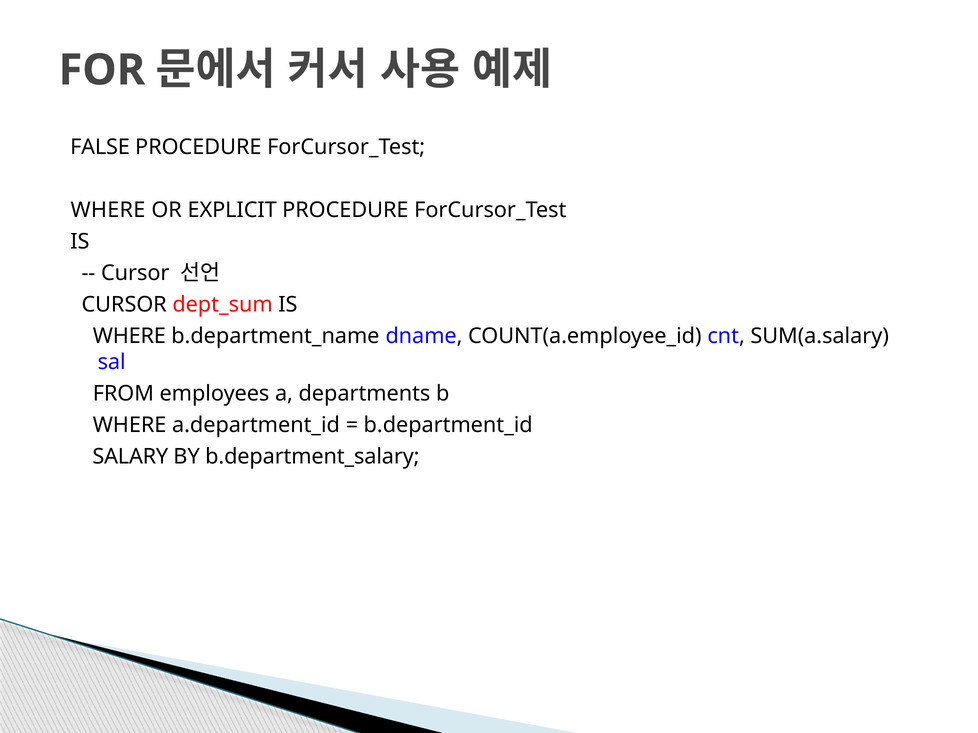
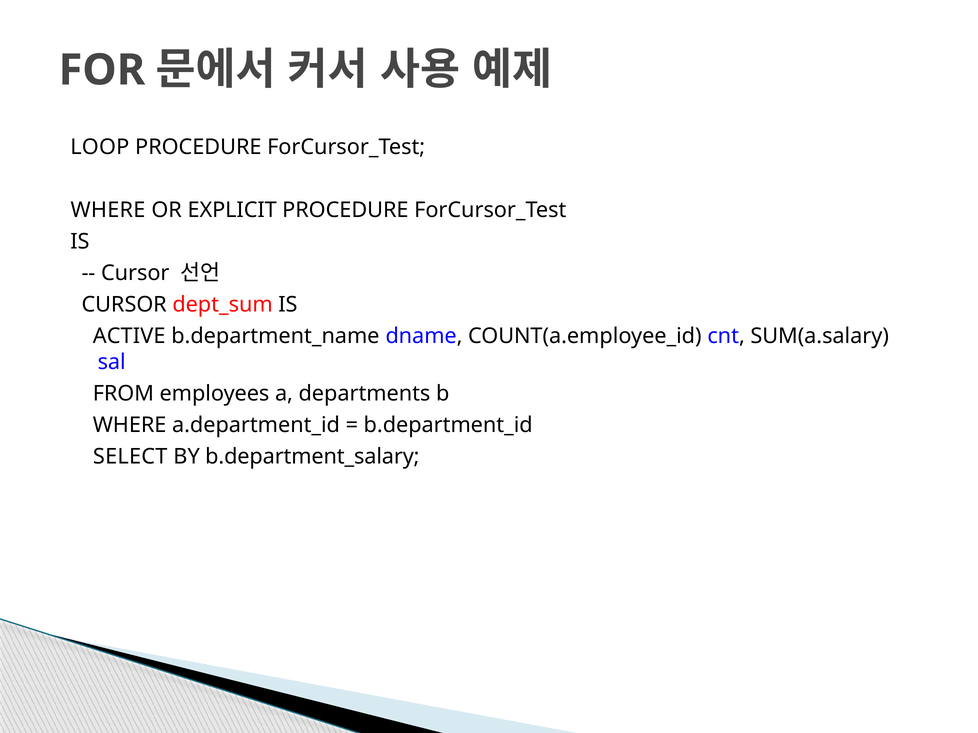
FALSE: FALSE -> LOOP (100, 147)
WHERE: WHERE -> ACTIVE (129, 336)
SALARY: SALARY -> SELECT (130, 457)
